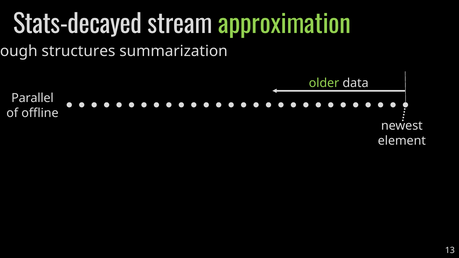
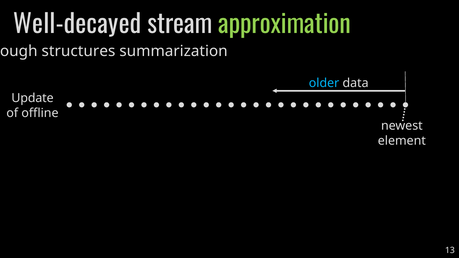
Stats-decayed: Stats-decayed -> Well-decayed (77, 25)
older colour: light green -> light blue (324, 83)
Parallel: Parallel -> Update (32, 98)
